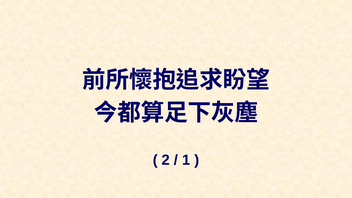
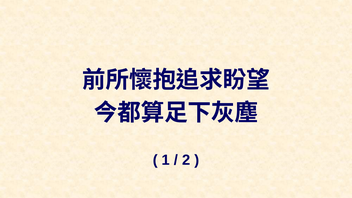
2: 2 -> 1 (166, 160)
1: 1 -> 2 (186, 160)
